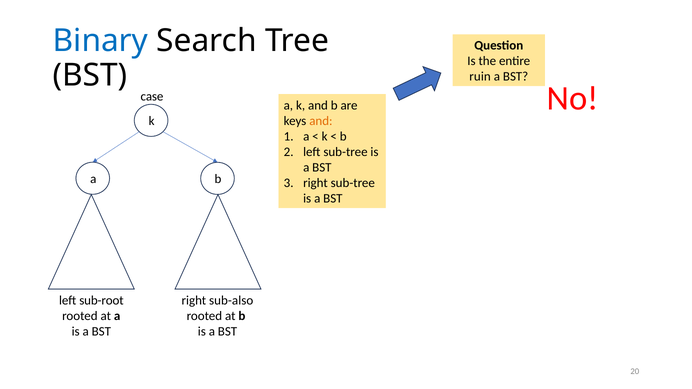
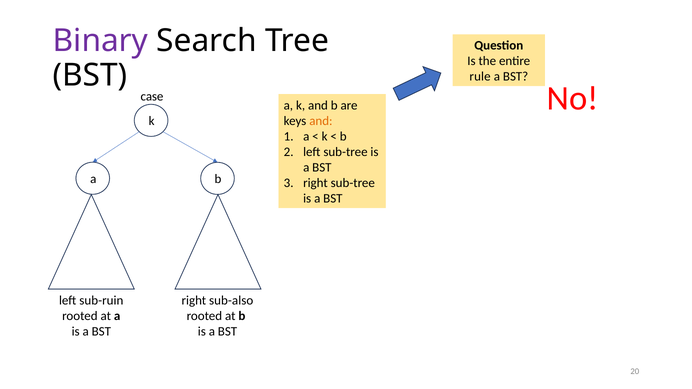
Binary colour: blue -> purple (100, 41)
ruin: ruin -> rule (480, 77)
sub-root: sub-root -> sub-ruin (101, 301)
